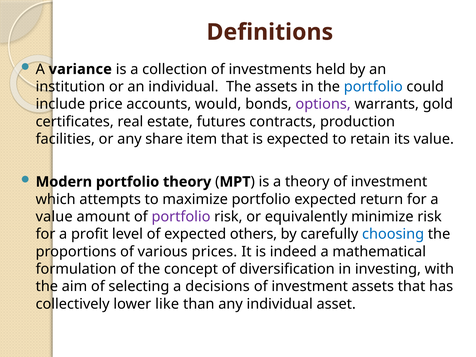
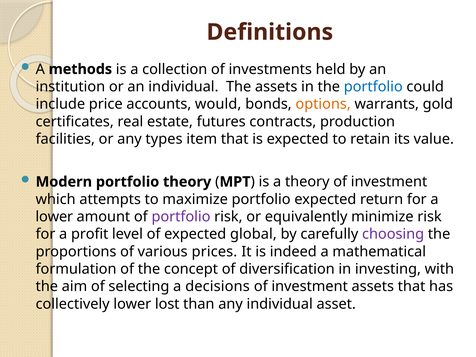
variance: variance -> methods (80, 69)
options colour: purple -> orange (323, 104)
share: share -> types (164, 139)
value: value -> lower (54, 217)
others: others -> global (253, 234)
choosing colour: blue -> purple (393, 234)
like: like -> lost (167, 304)
